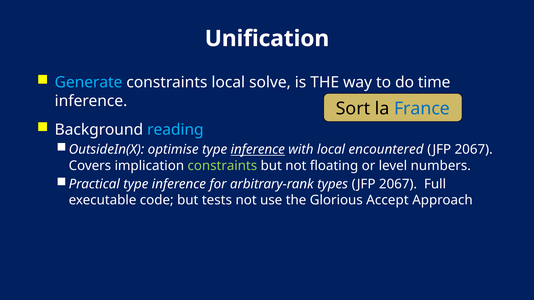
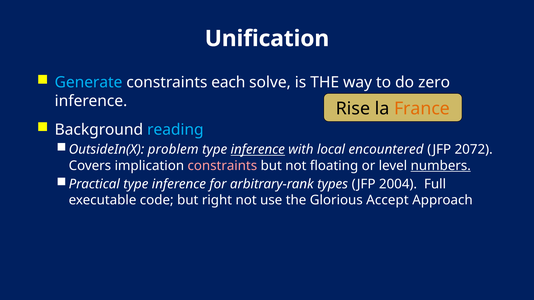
constraints local: local -> each (228, 82)
time: time -> zero (434, 82)
Sort: Sort -> Rise (353, 109)
France colour: blue -> orange (422, 109)
optimise: optimise -> problem (173, 150)
2067: 2067 -> 2072 (474, 150)
constraints colour: light green -> pink (222, 166)
numbers underline: none -> present (441, 166)
types JFP 2067: 2067 -> 2004 (398, 184)
tests: tests -> right (217, 201)
